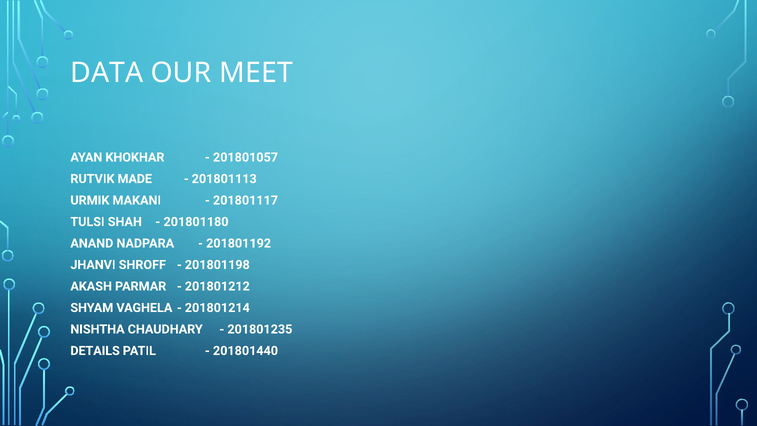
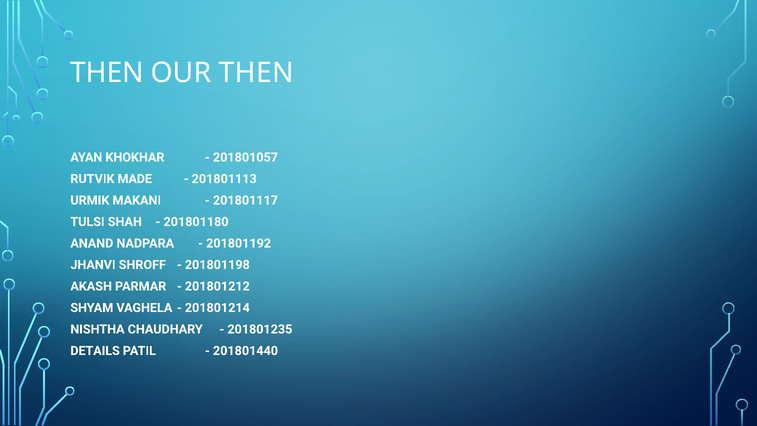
DATA: DATA -> THEN (107, 73)
OUR MEET: MEET -> THEN (256, 73)
